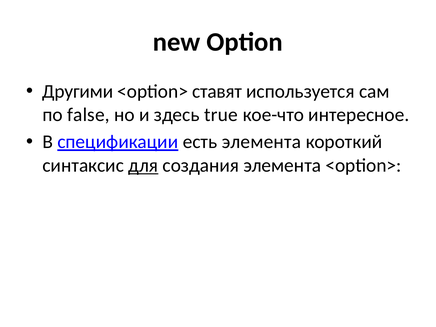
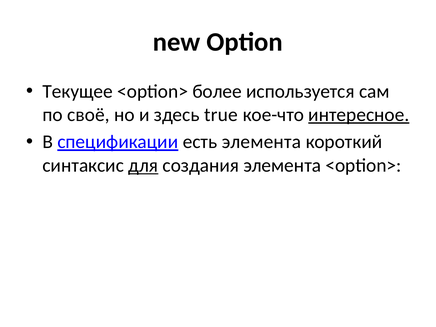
Другими: Другими -> Текущее (78, 91)
ставят: ставят -> более (217, 91)
false: false -> своё (88, 115)
интересное underline: none -> present (359, 115)
